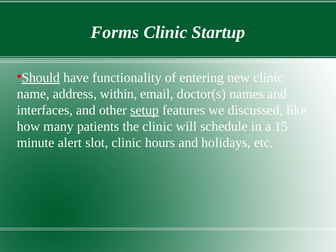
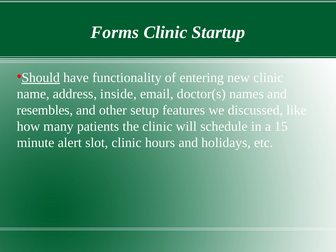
within: within -> inside (118, 94)
interfaces: interfaces -> resembles (45, 110)
setup underline: present -> none (145, 110)
